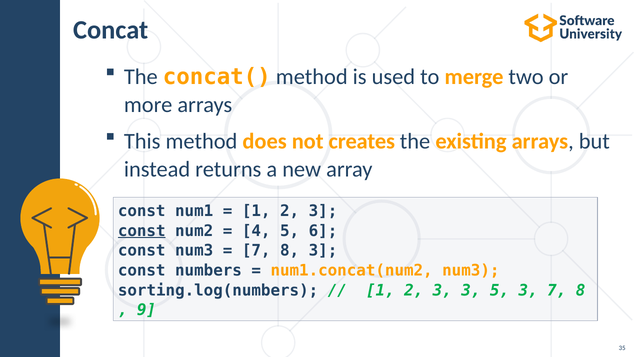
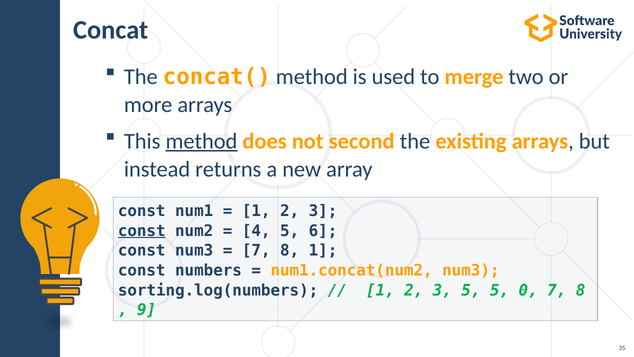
method underline: none -> present (201, 141)
creates: creates -> second (362, 141)
8 3: 3 -> 1 (323, 250)
3 3: 3 -> 5 (471, 290)
5 3: 3 -> 0 (528, 290)
